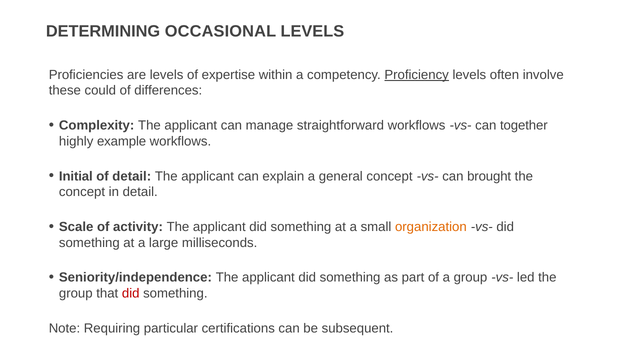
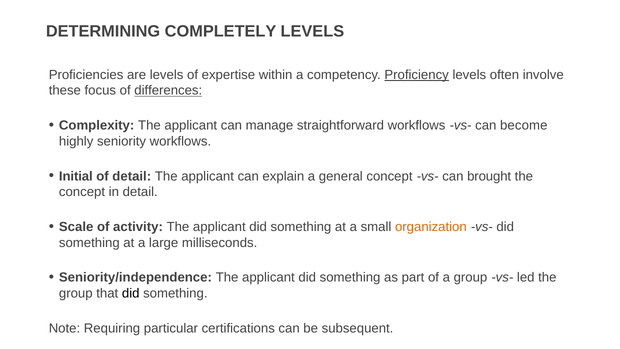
OCCASIONAL: OCCASIONAL -> COMPLETELY (221, 31)
could: could -> focus (100, 90)
differences underline: none -> present (168, 90)
together: together -> become (524, 125)
example: example -> seniority (122, 141)
did colour: red -> black (131, 293)
